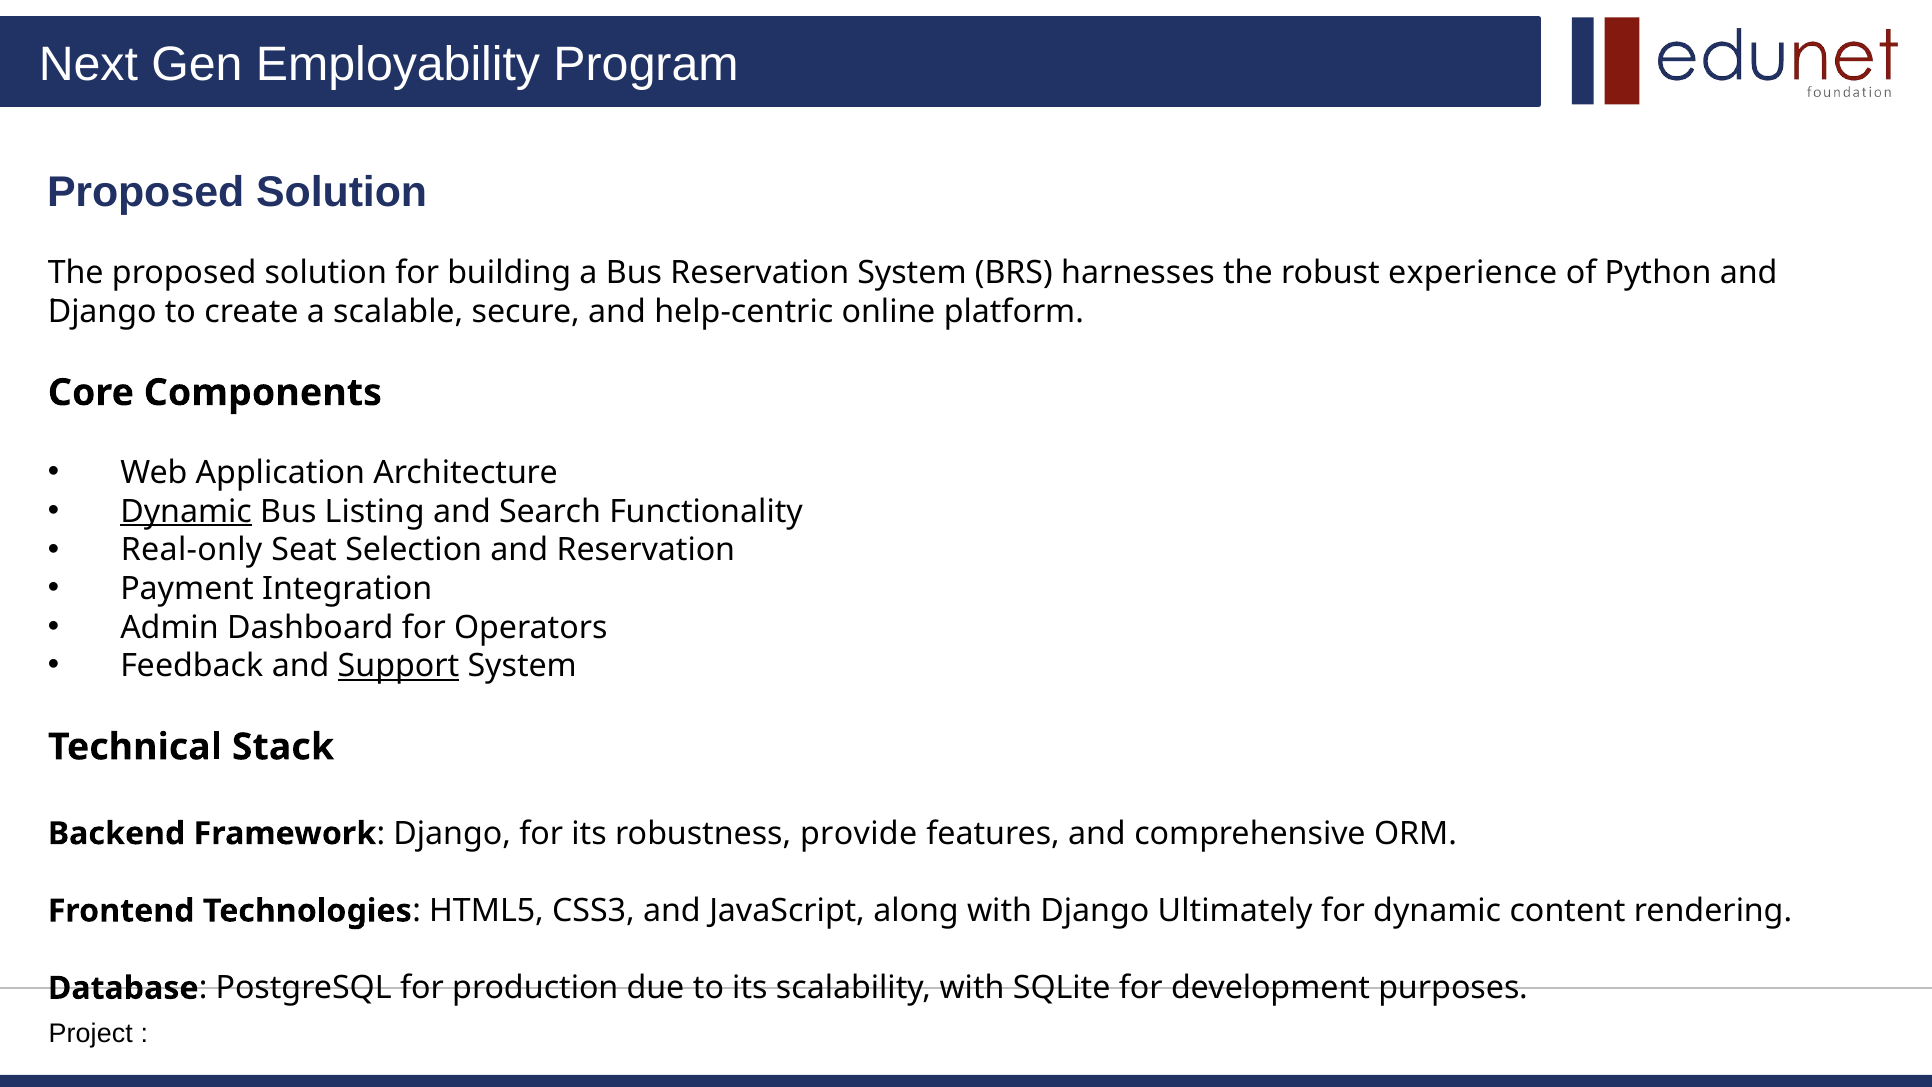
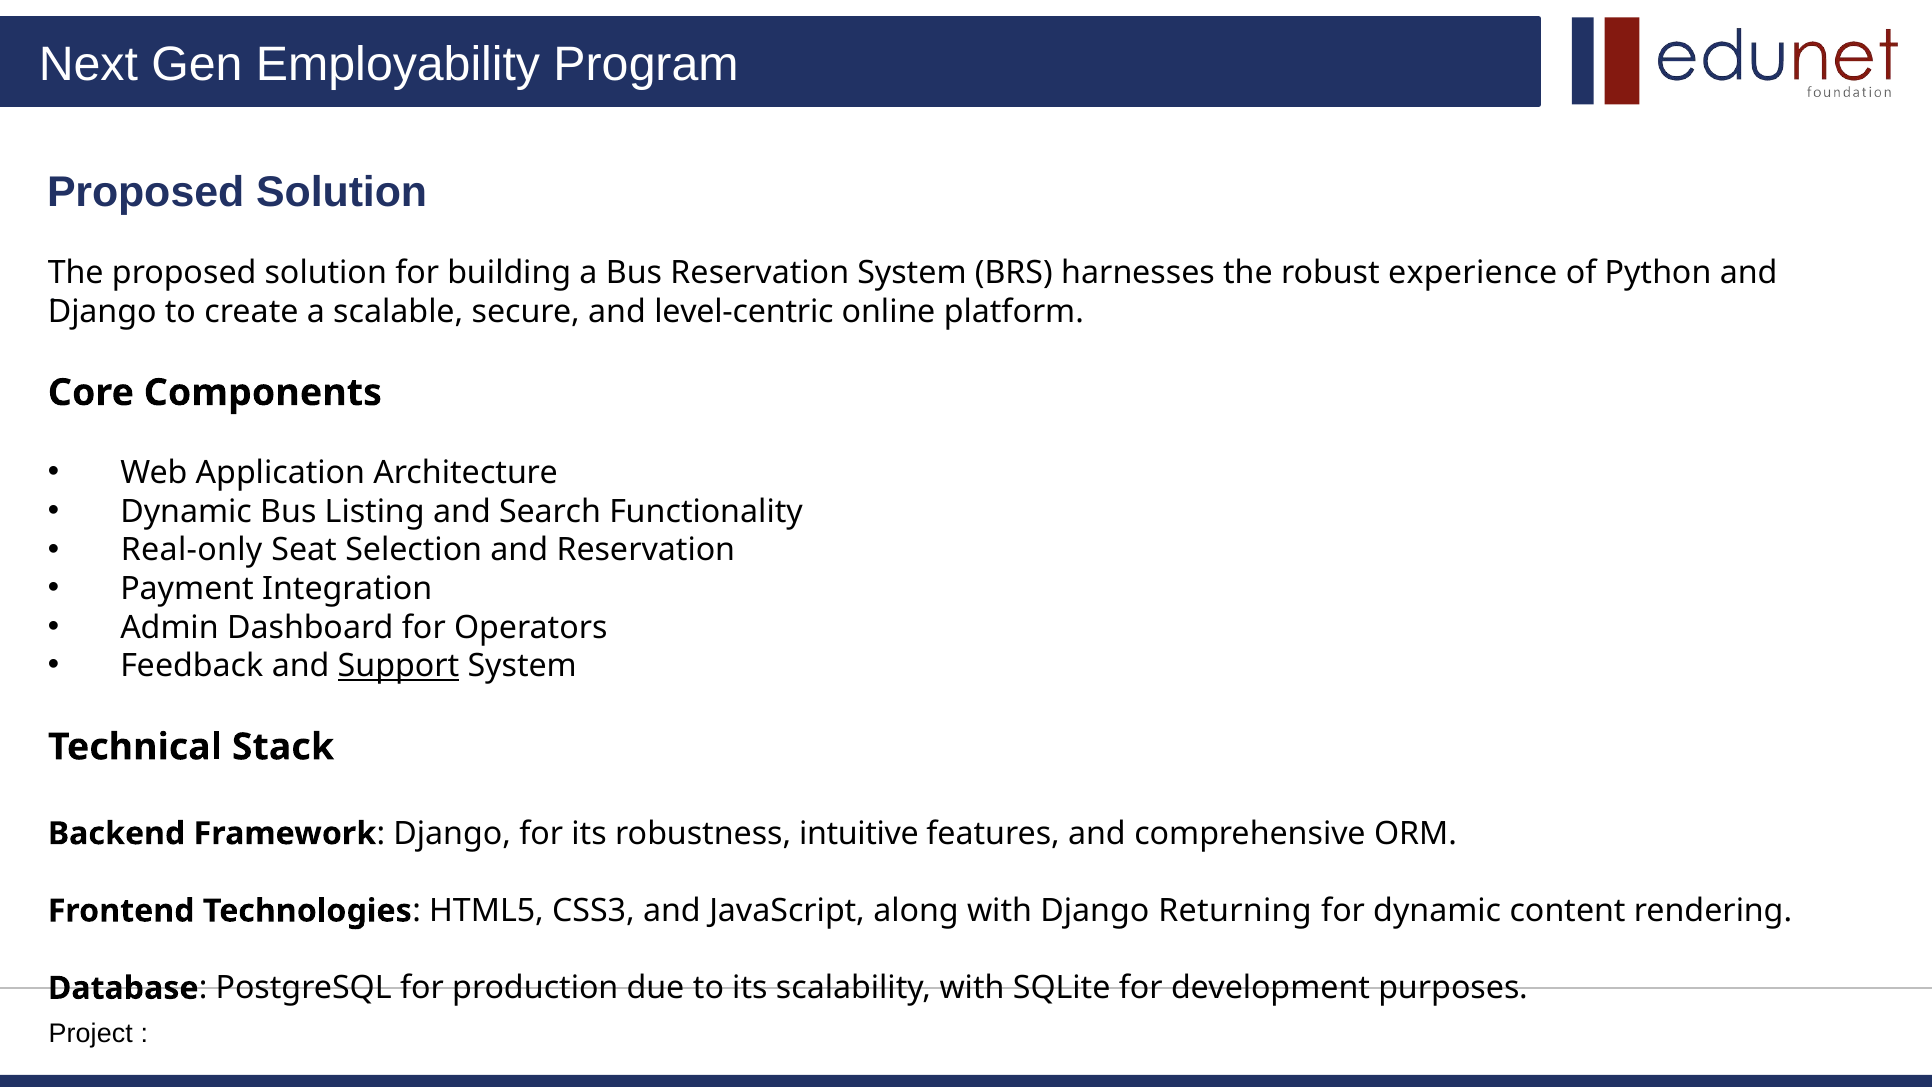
help-centric: help-centric -> level-centric (744, 312)
Dynamic underline: present -> none (186, 511)
provide: provide -> intuitive (859, 833)
Ultimately: Ultimately -> Returning (1235, 911)
